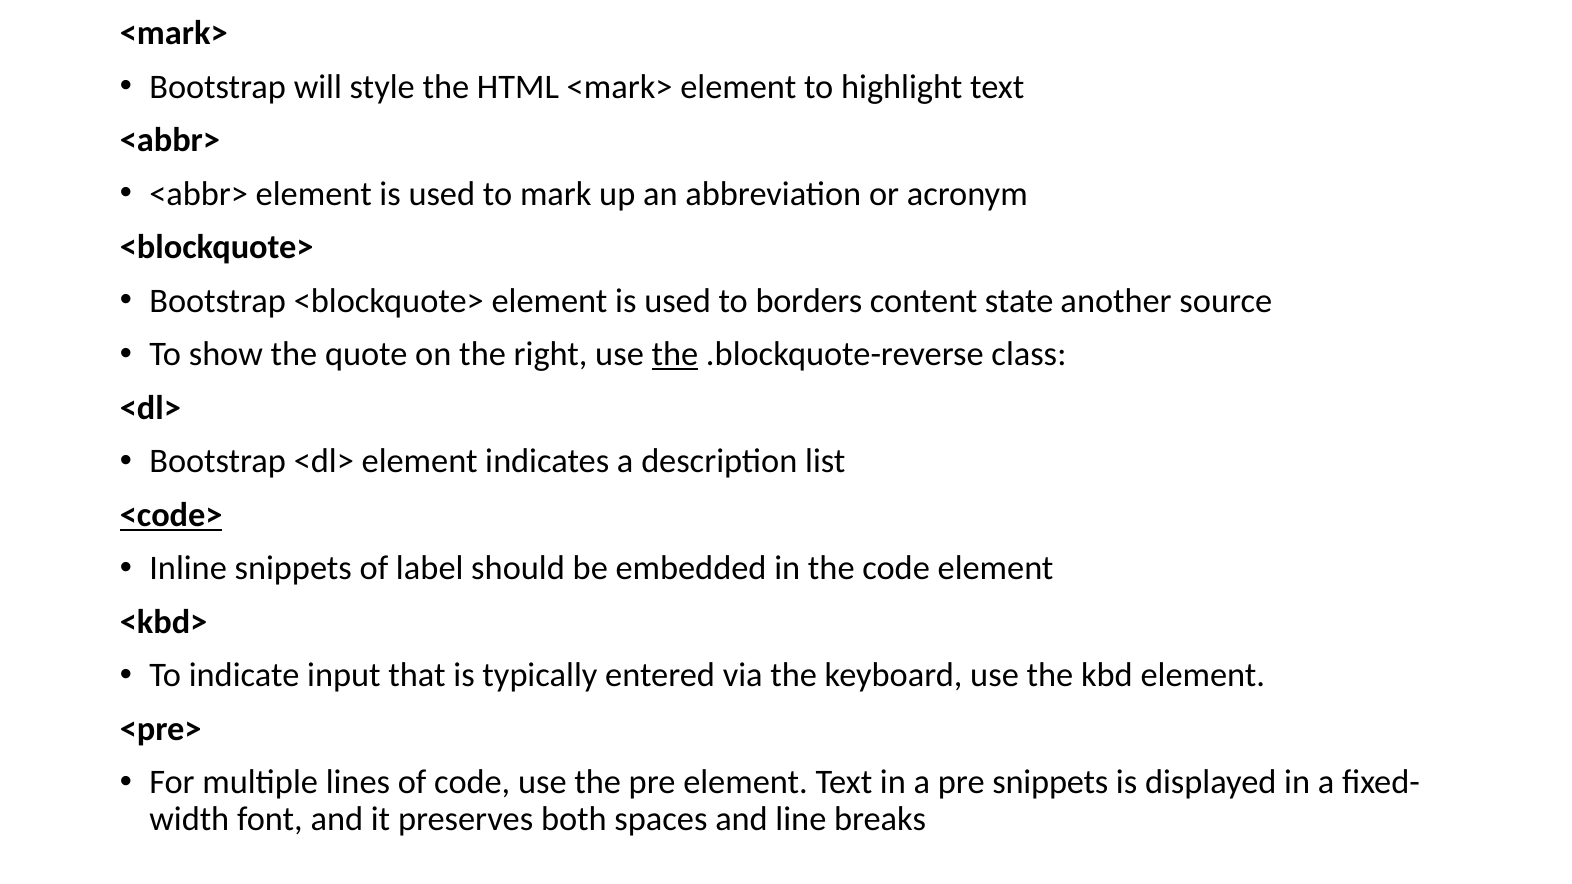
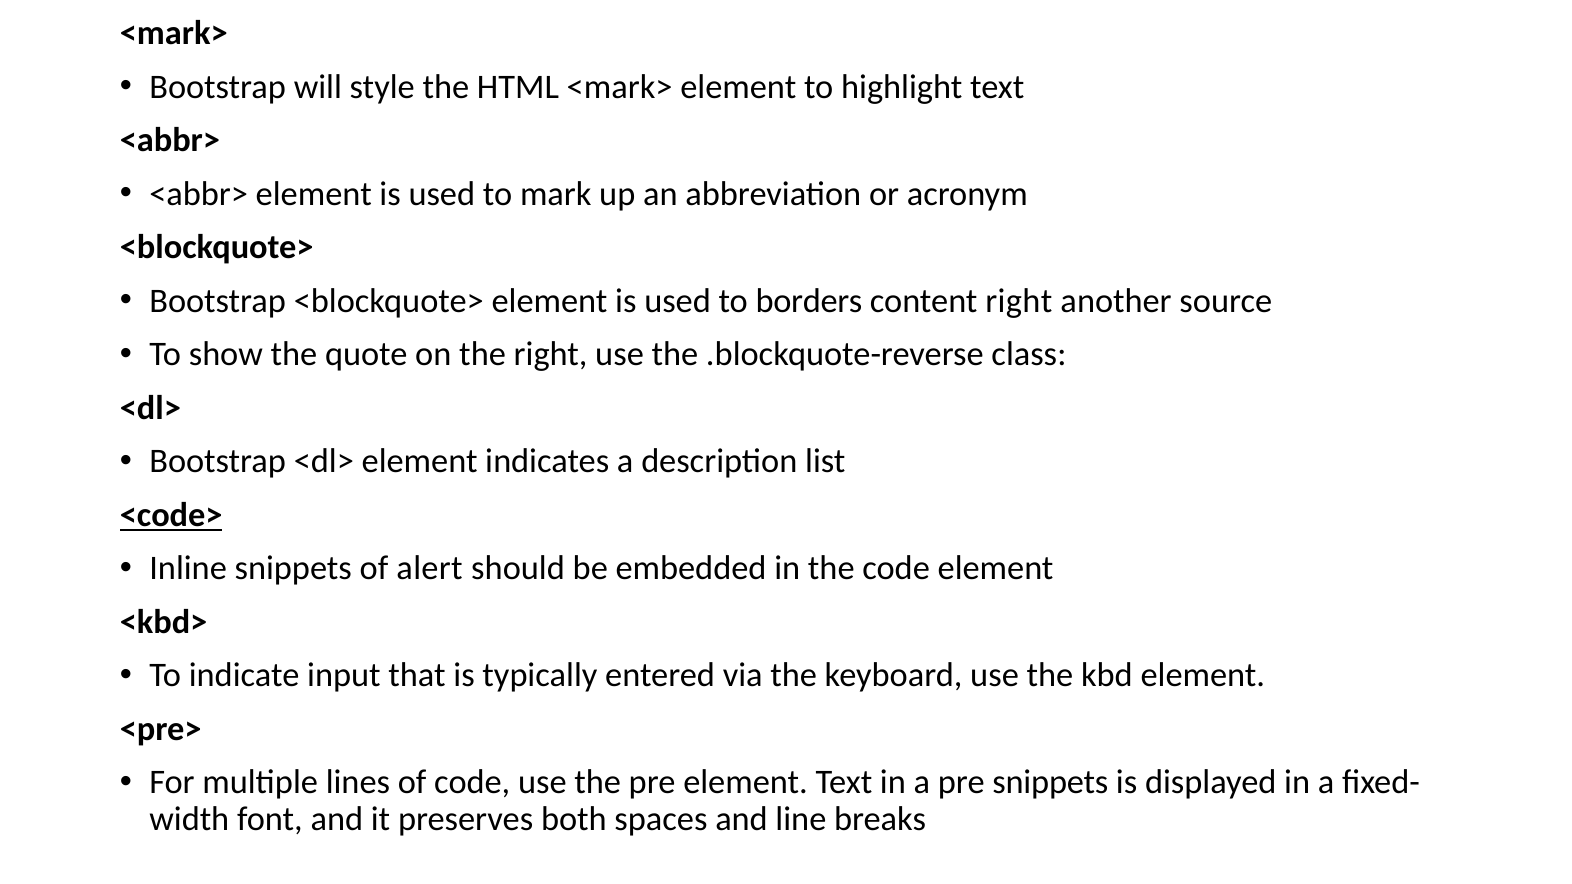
content state: state -> right (1019, 301)
the underline: present -> none (675, 354)
label: label -> alert (430, 569)
